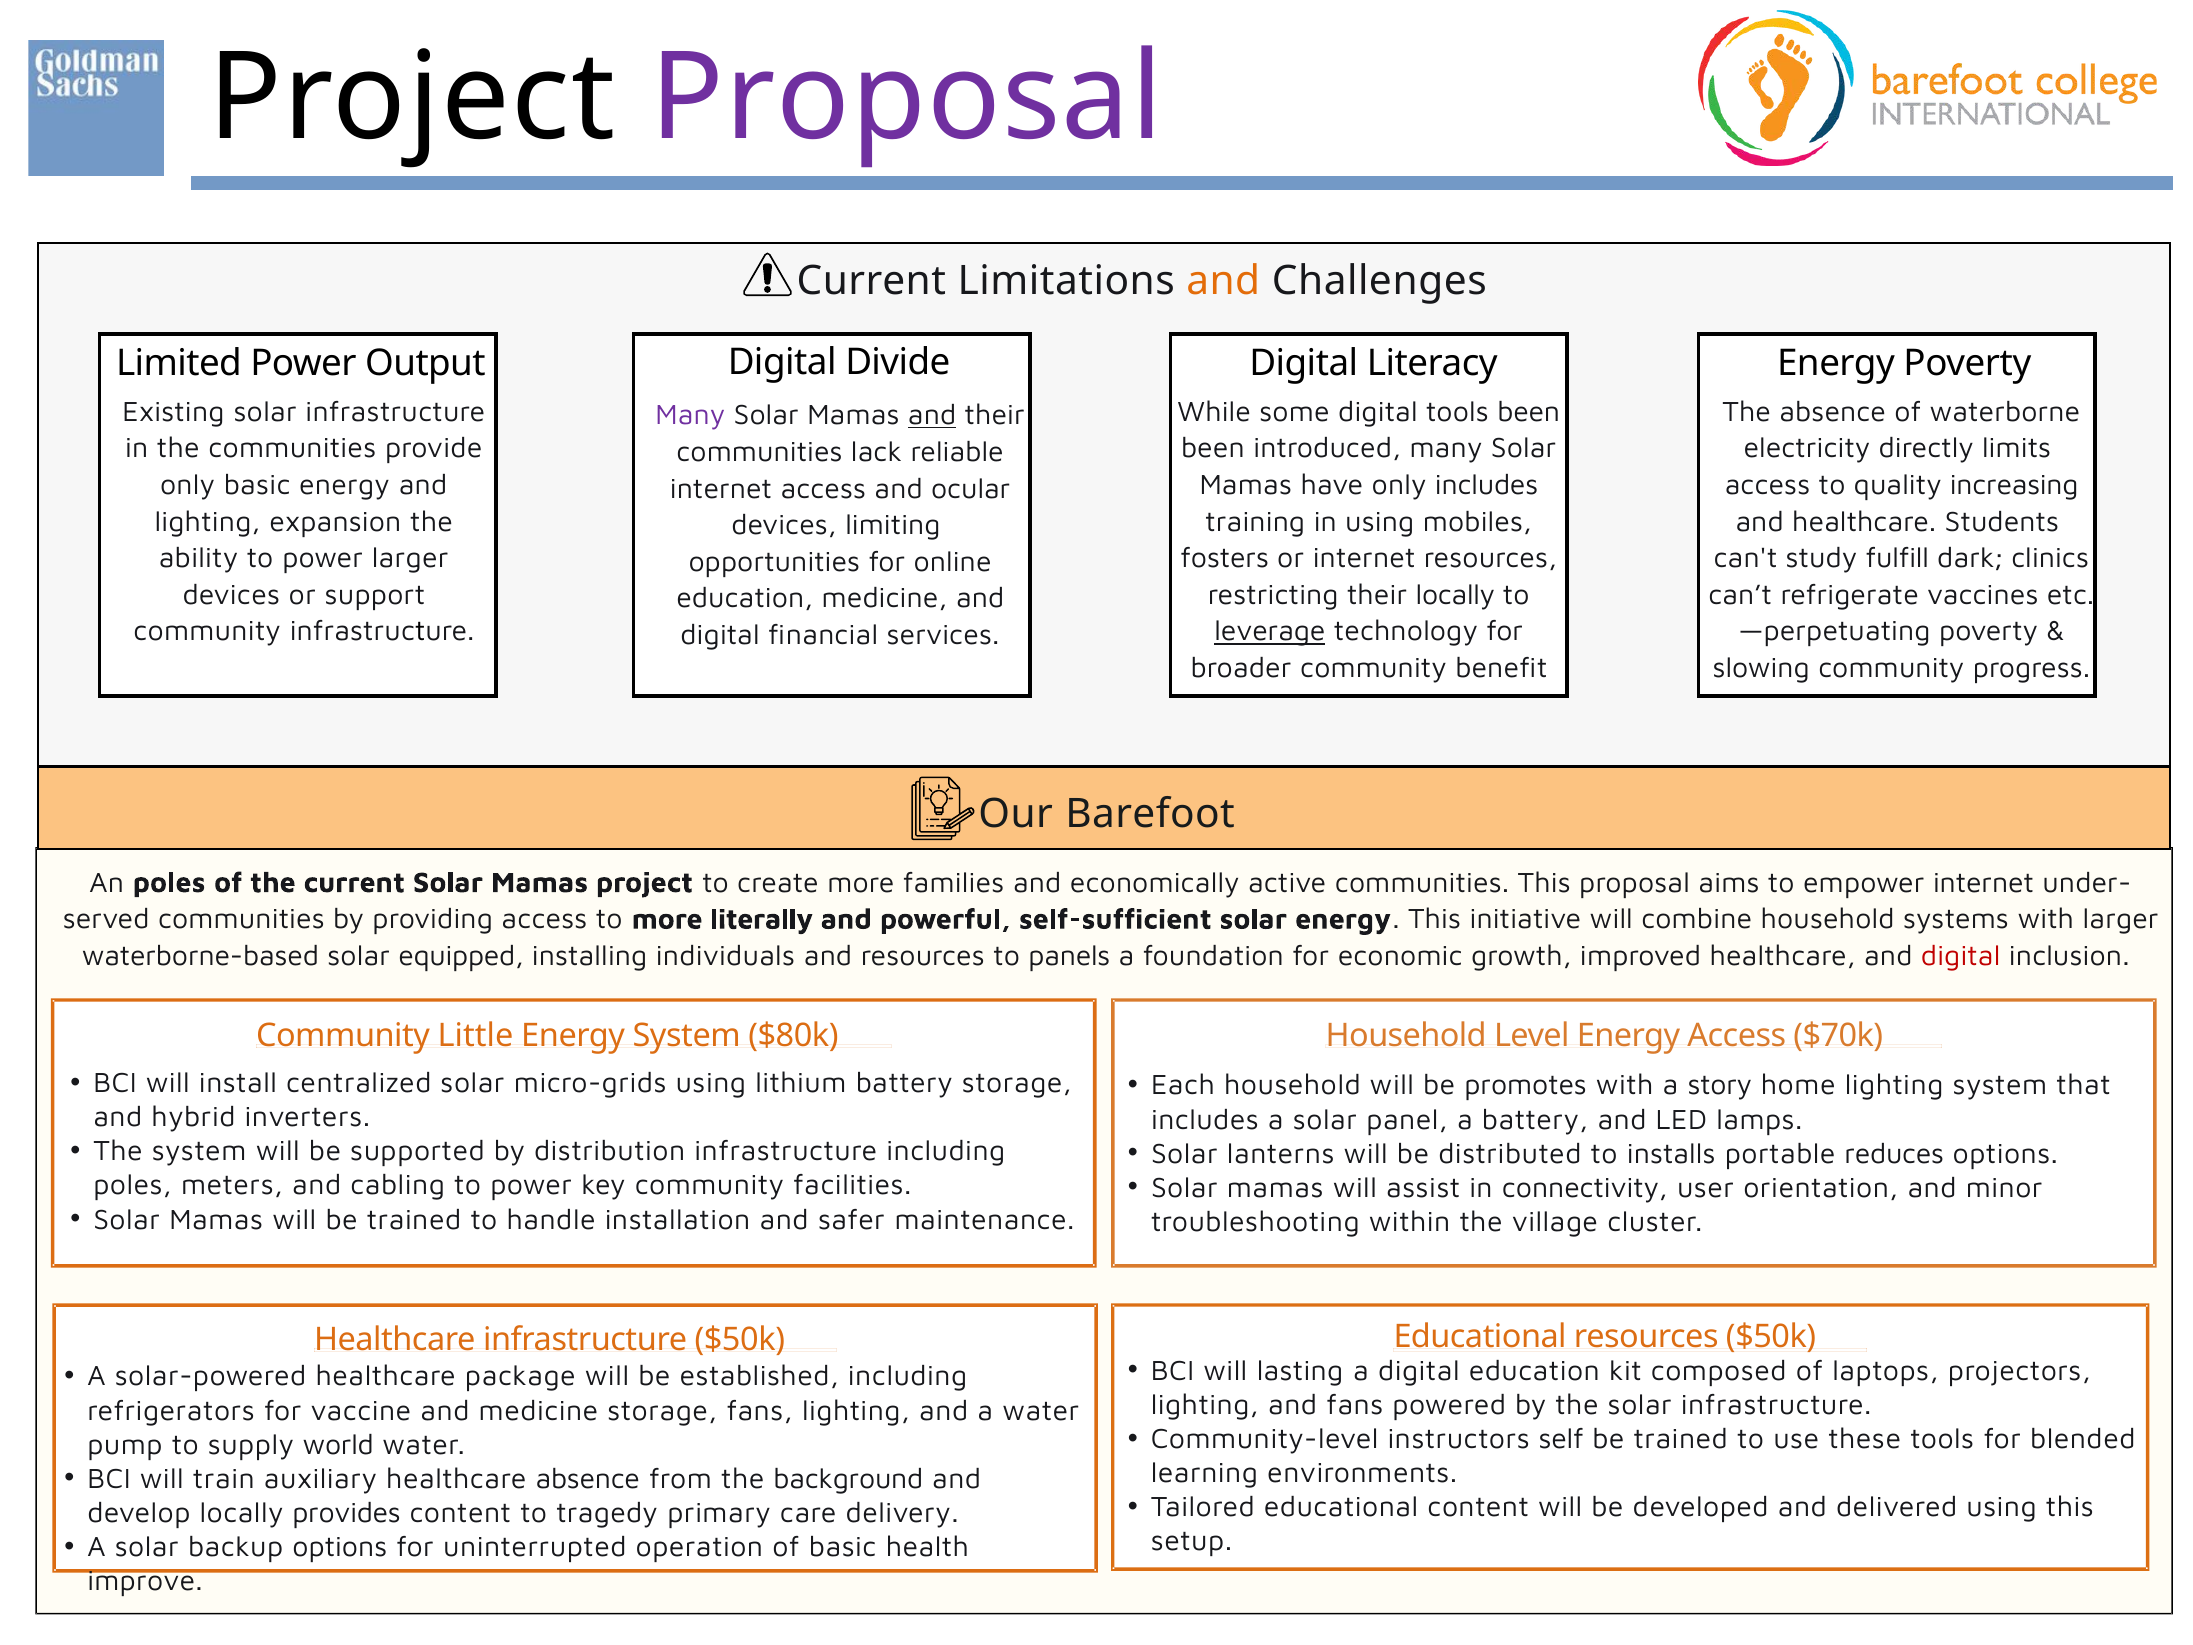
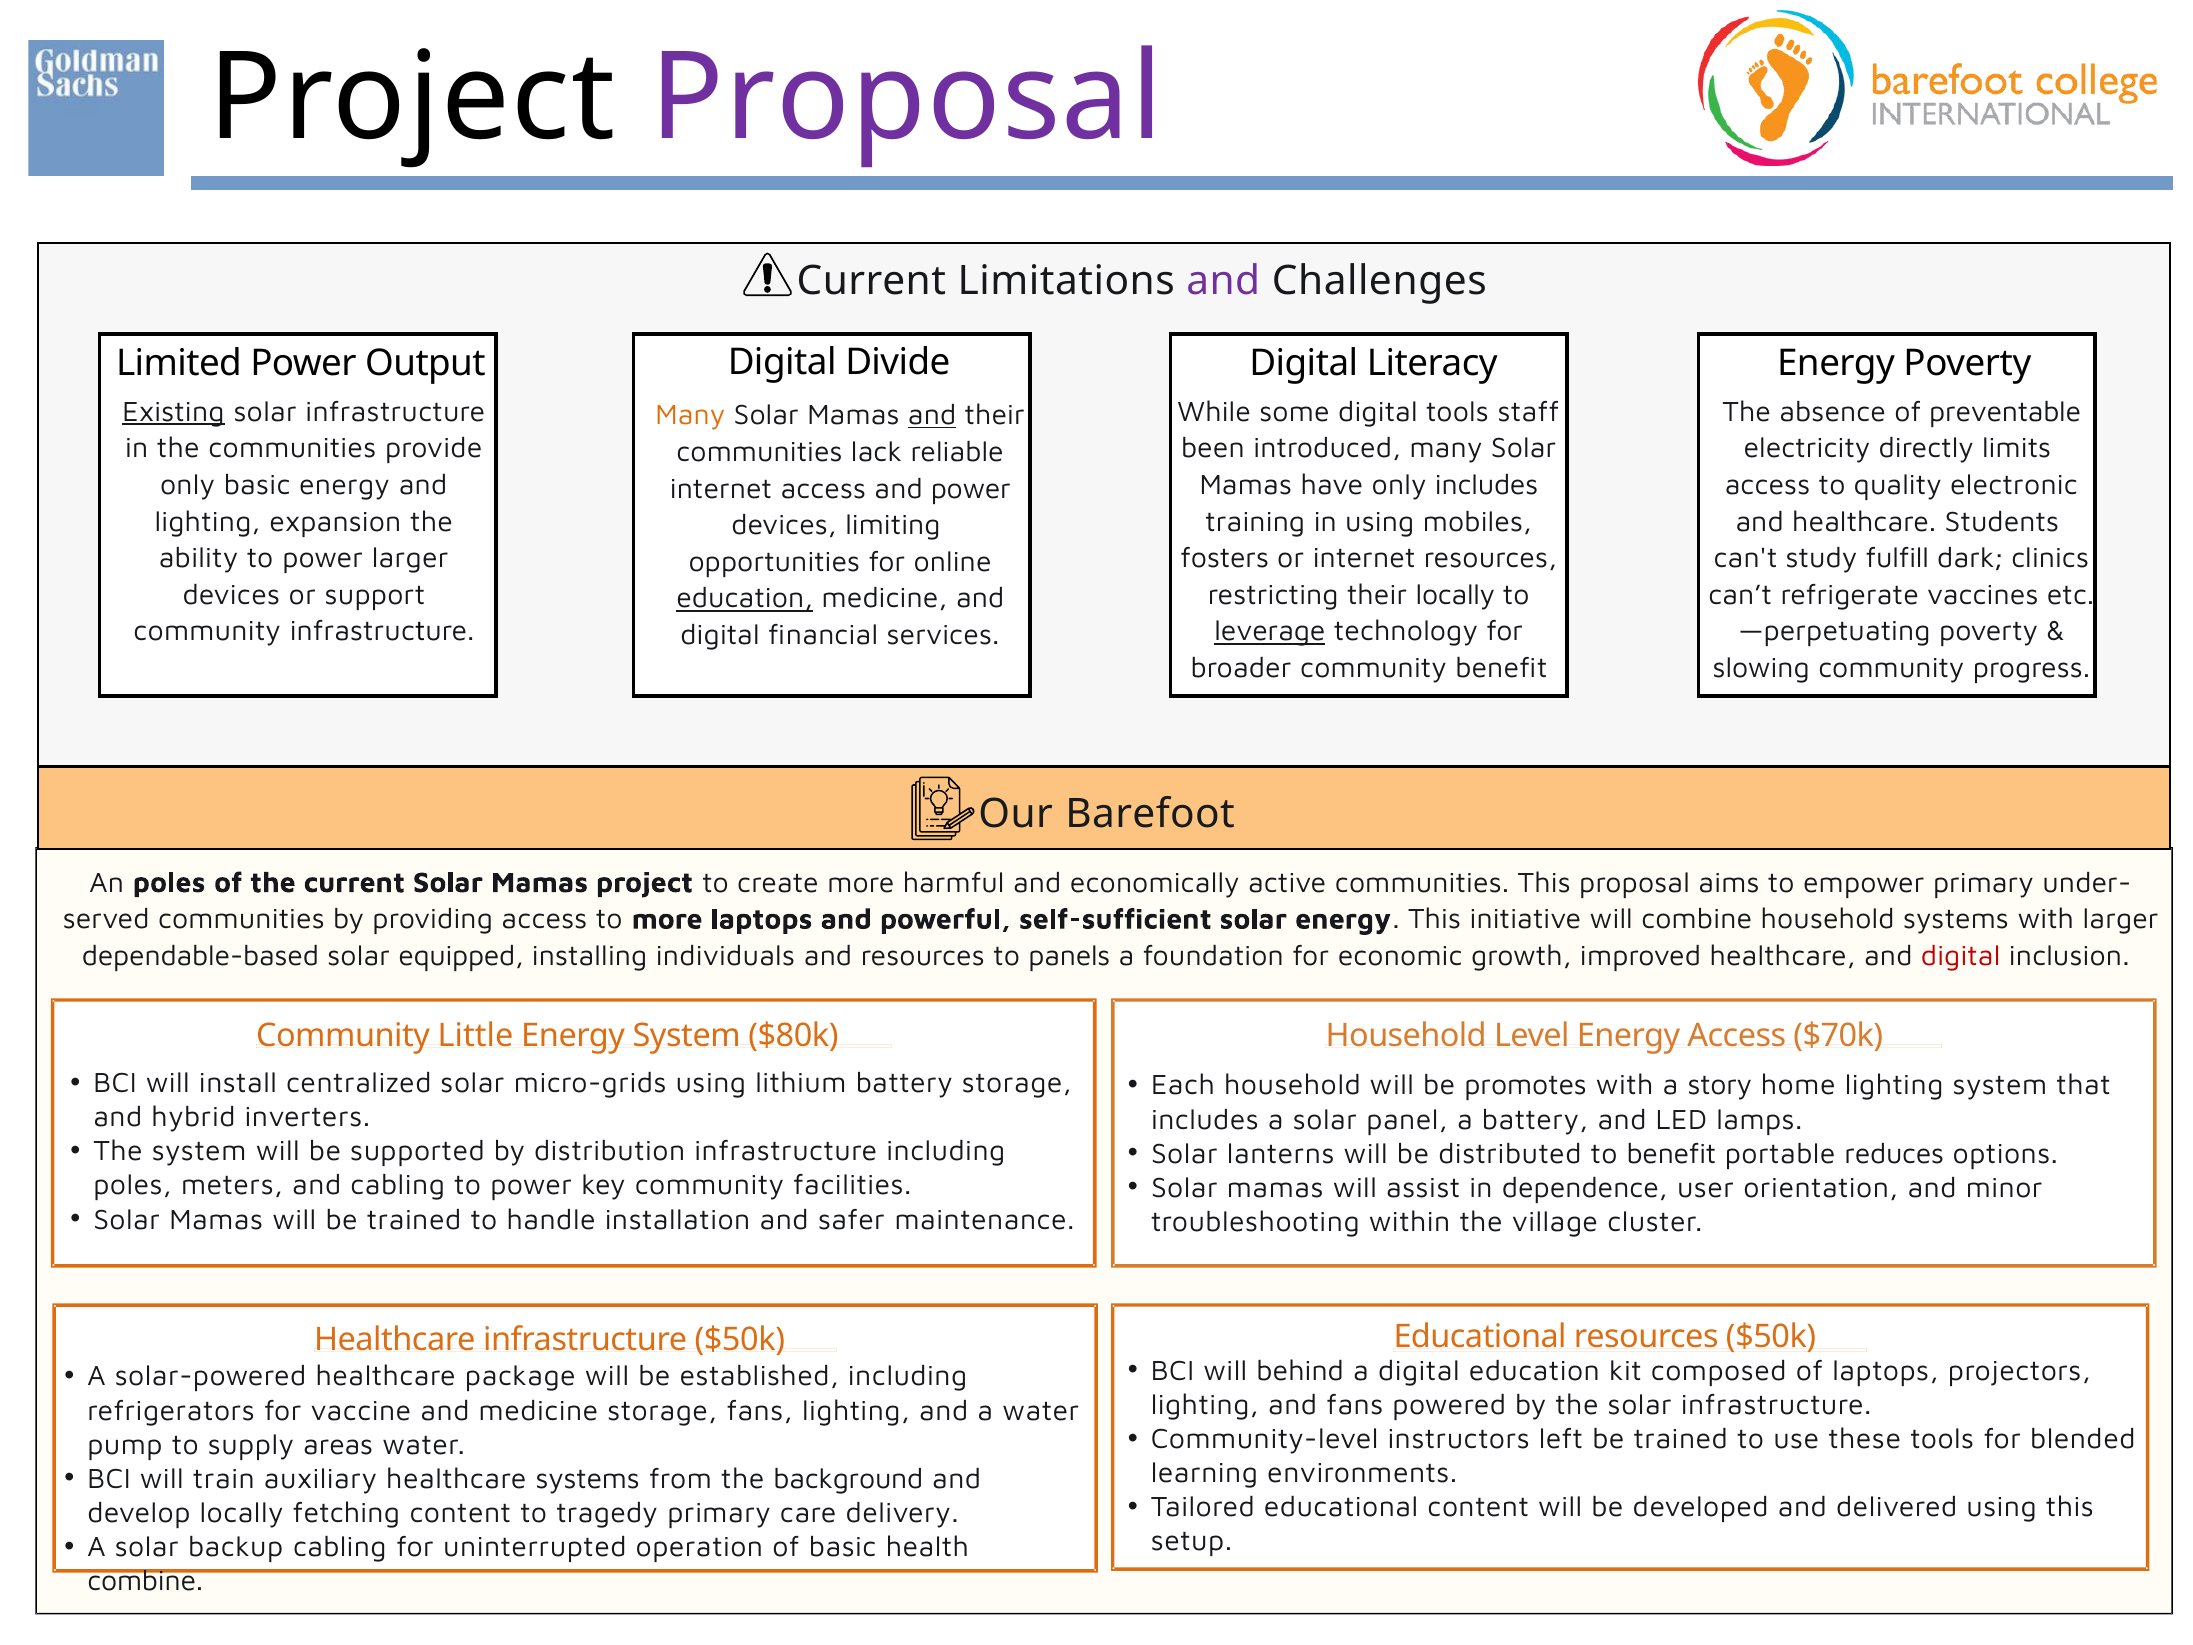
and colour: orange -> purple (1223, 281)
Existing underline: none -> present (173, 412)
tools been: been -> staff (1528, 412)
waterborne: waterborne -> preventable (2005, 412)
Many colour: purple -> orange (690, 415)
increasing: increasing -> electronic (2014, 485)
and ocular: ocular -> power (971, 489)
education underline: none -> present (745, 598)
families: families -> harmful (954, 882)
empower internet: internet -> primary (1983, 882)
more literally: literally -> laptops (762, 919)
waterborne-based: waterborne-based -> dependable-based (200, 956)
to installs: installs -> benefit (1671, 1154)
connectivity: connectivity -> dependence (1585, 1188)
lasting: lasting -> behind (1300, 1371)
self: self -> left (1561, 1439)
world: world -> areas (338, 1445)
healthcare absence: absence -> systems (588, 1479)
provides: provides -> fetching (346, 1513)
backup options: options -> cabling (340, 1547)
improve: improve -> combine (145, 1581)
